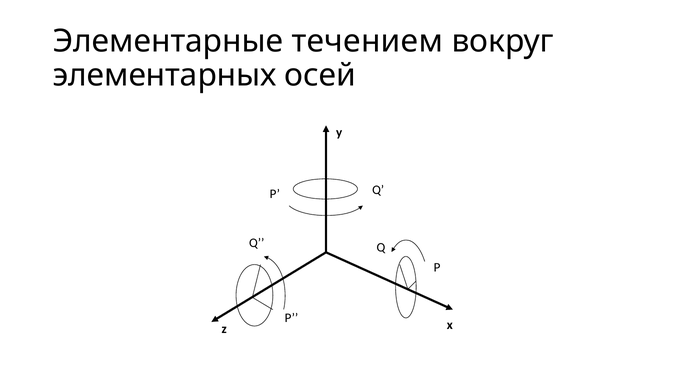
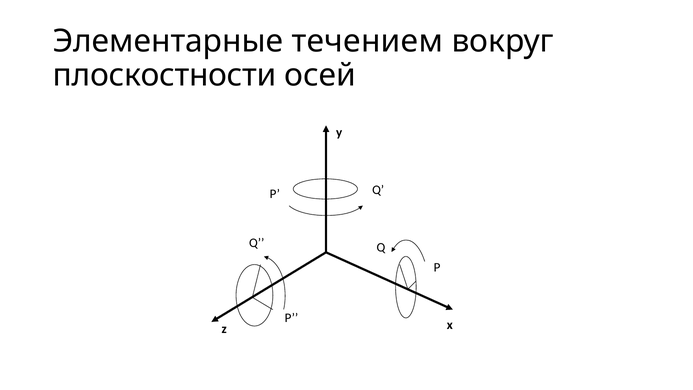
элементарных: элементарных -> плоскостности (165, 75)
